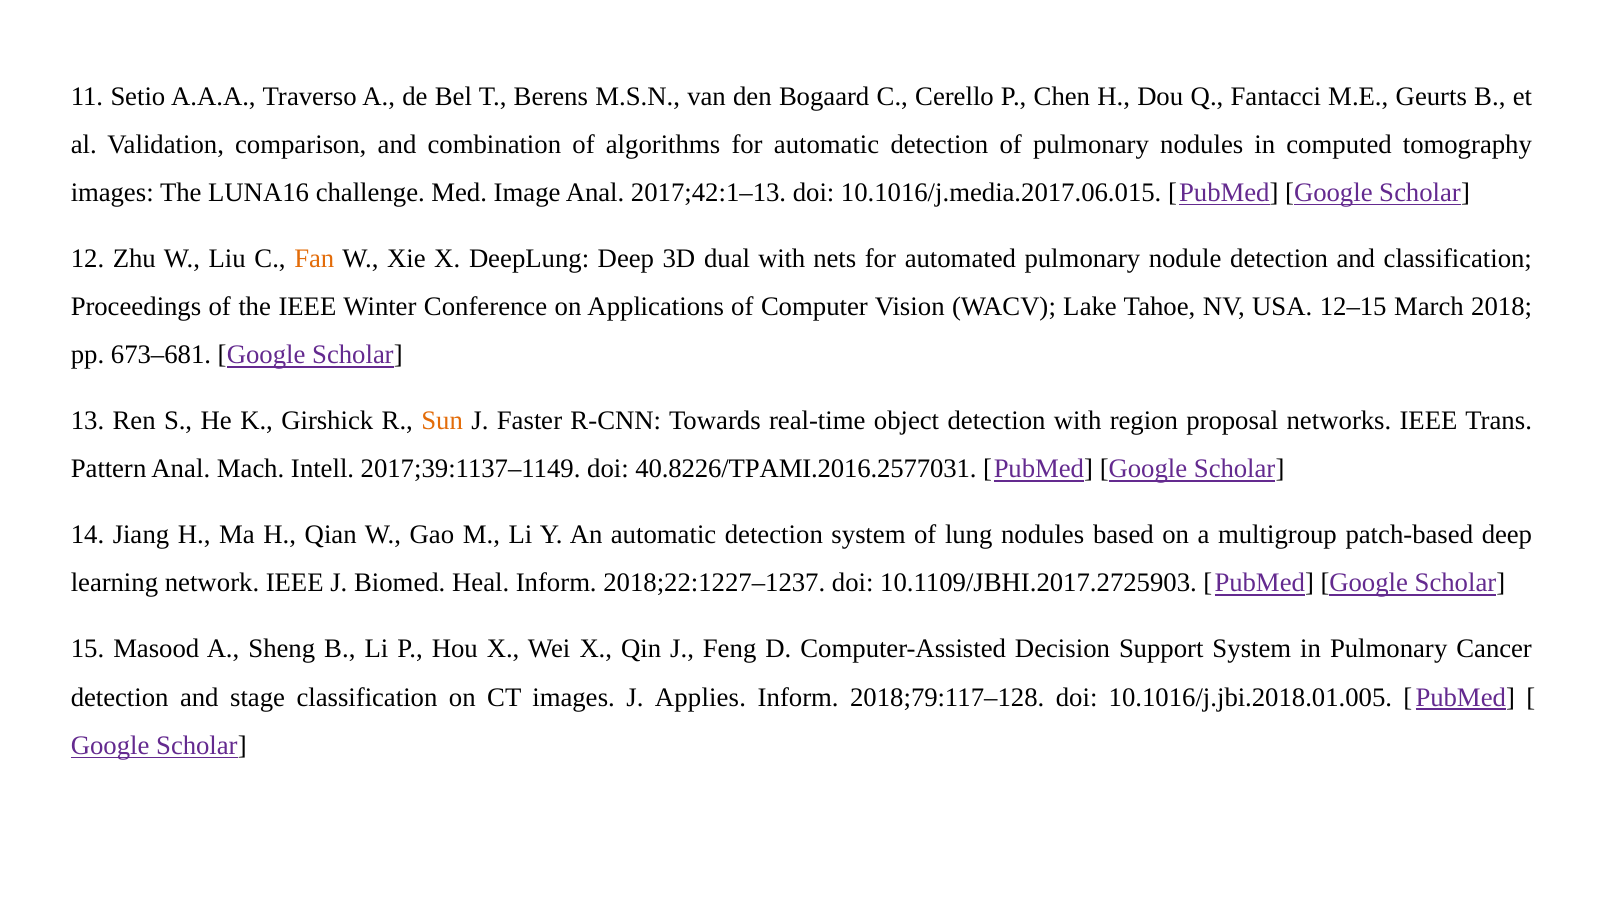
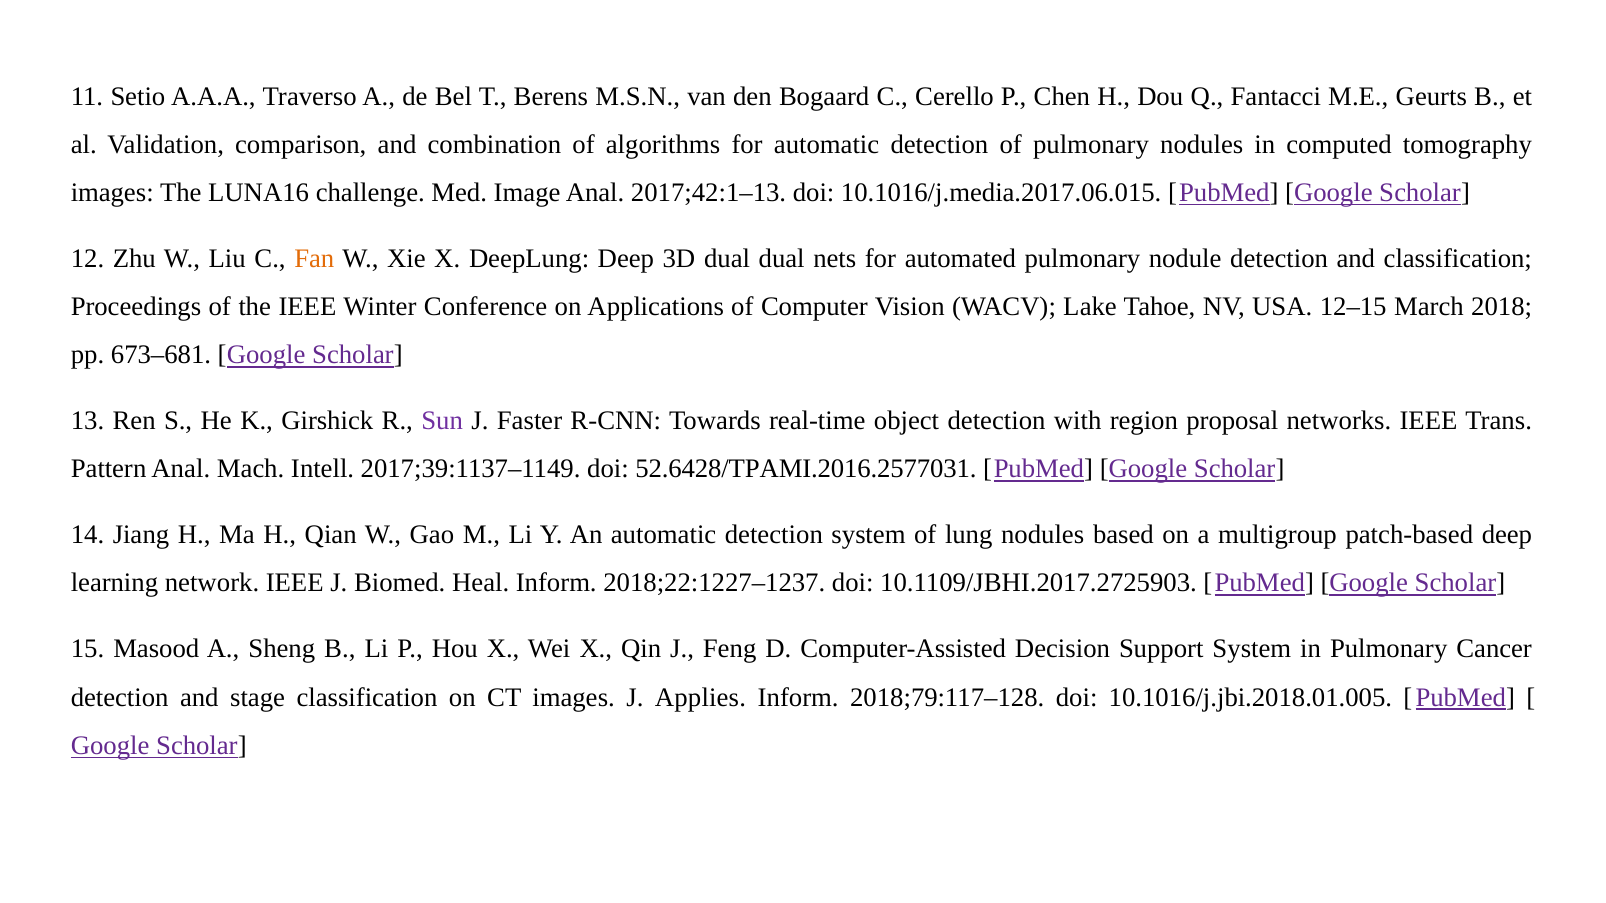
dual with: with -> dual (782, 259)
Sun colour: orange -> purple (442, 421)
40.8226/TPAMI.2016.2577031: 40.8226/TPAMI.2016.2577031 -> 52.6428/TPAMI.2016.2577031 (806, 469)
